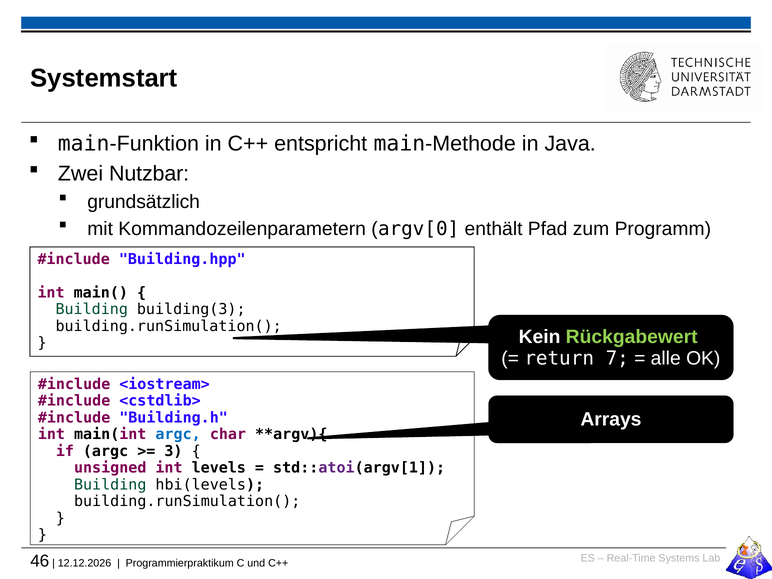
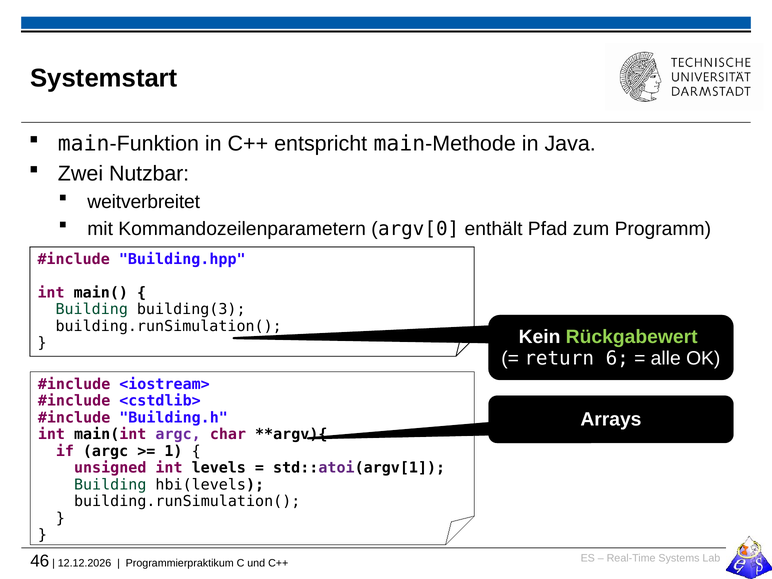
grundsätzlich: grundsätzlich -> weitverbreitet (144, 202)
7: 7 -> 6 (617, 358)
argc colour: blue -> purple (178, 434)
3: 3 -> 1 (173, 451)
